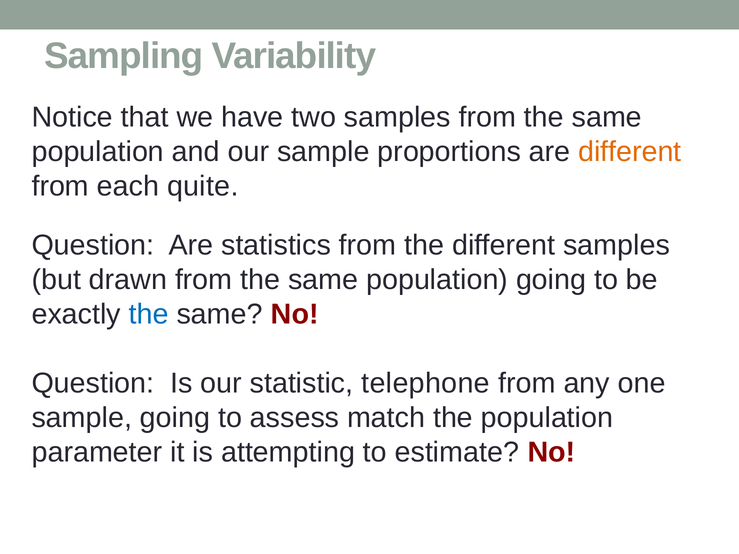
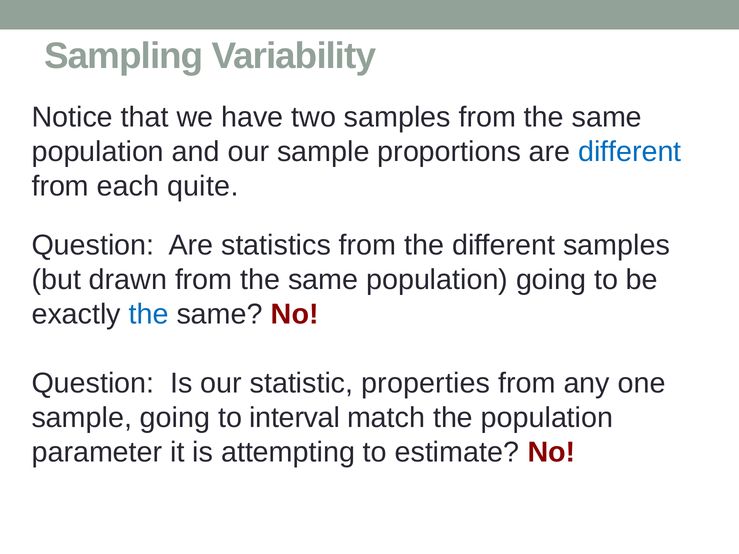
different colour: orange -> blue (630, 152)
telephone: telephone -> properties (426, 384)
assess: assess -> interval (295, 418)
